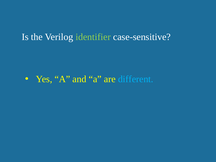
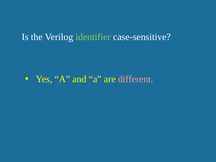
different colour: light blue -> pink (136, 79)
